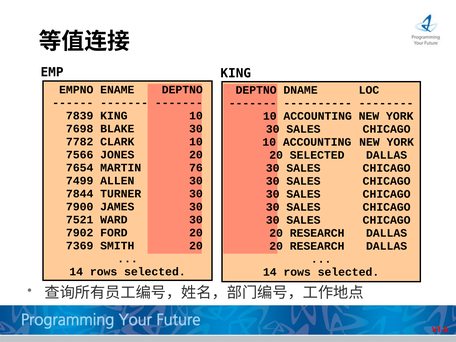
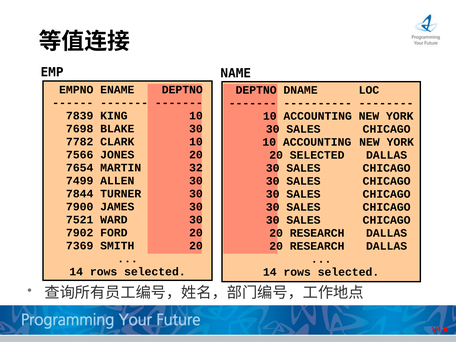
EMP KING: KING -> NAME (236, 73)
76: 76 -> 32 (196, 168)
